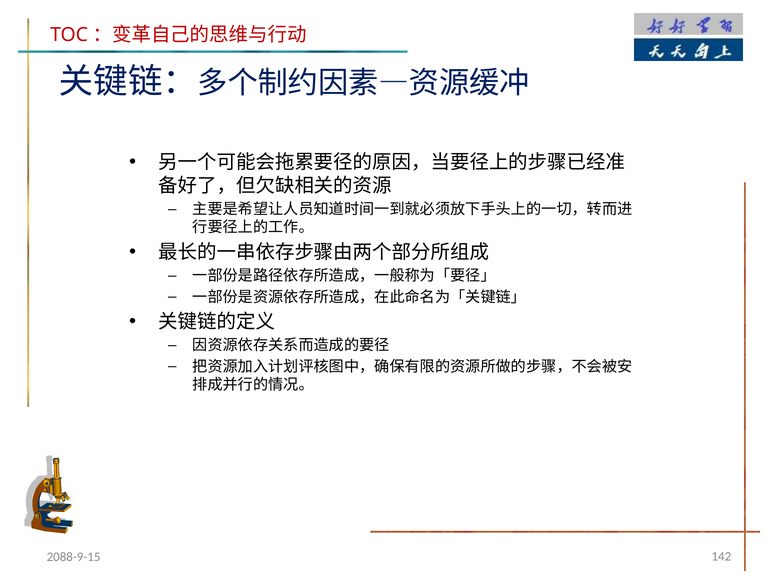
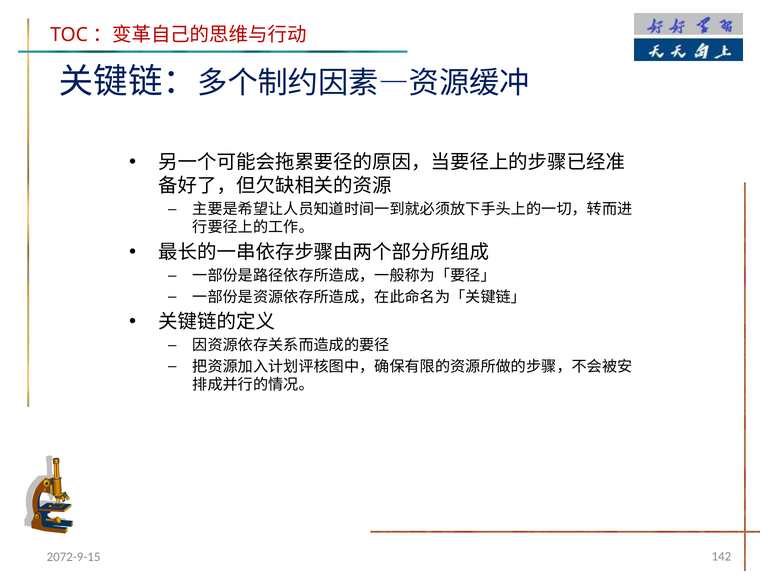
2088-9-15: 2088-9-15 -> 2072-9-15 (74, 557)
